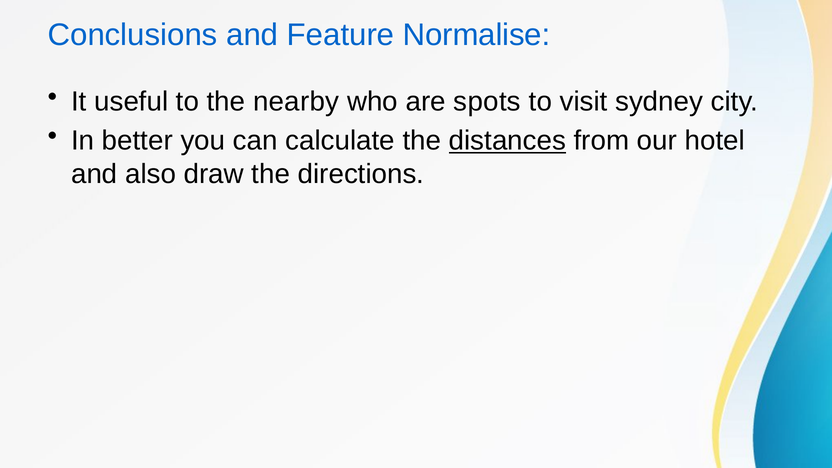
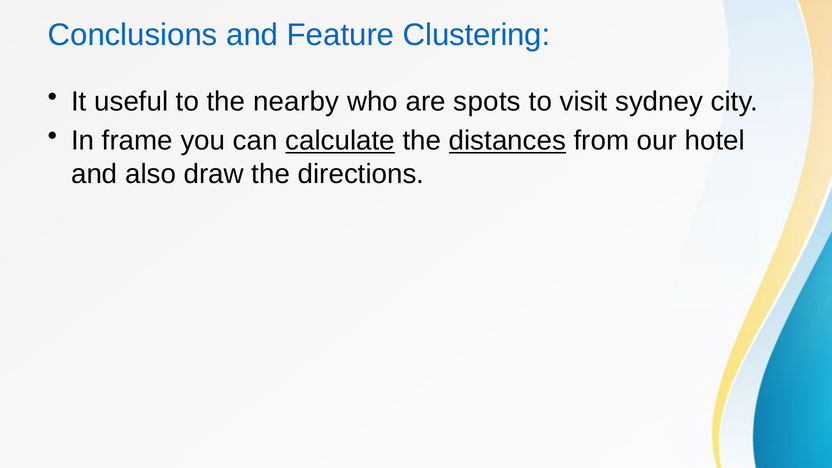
Normalise: Normalise -> Clustering (477, 35)
better: better -> frame (137, 141)
calculate underline: none -> present (340, 141)
